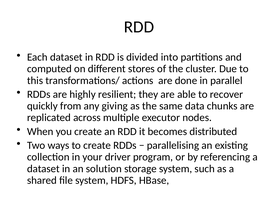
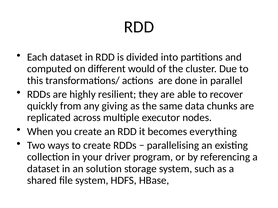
stores: stores -> would (141, 69)
distributed: distributed -> everything (213, 132)
